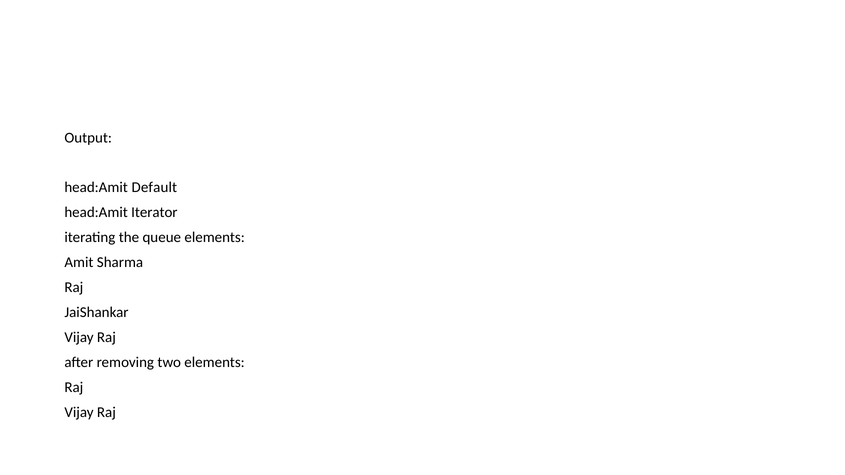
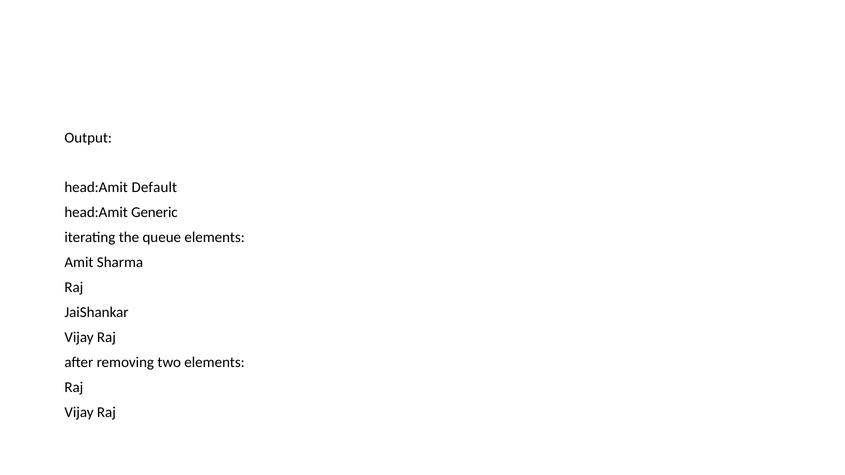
Iterator: Iterator -> Generic (154, 213)
